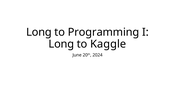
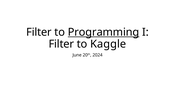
Long: Long -> Filter (39, 32)
Programming underline: none -> present (104, 32)
Long: Long -> Filter (61, 44)
